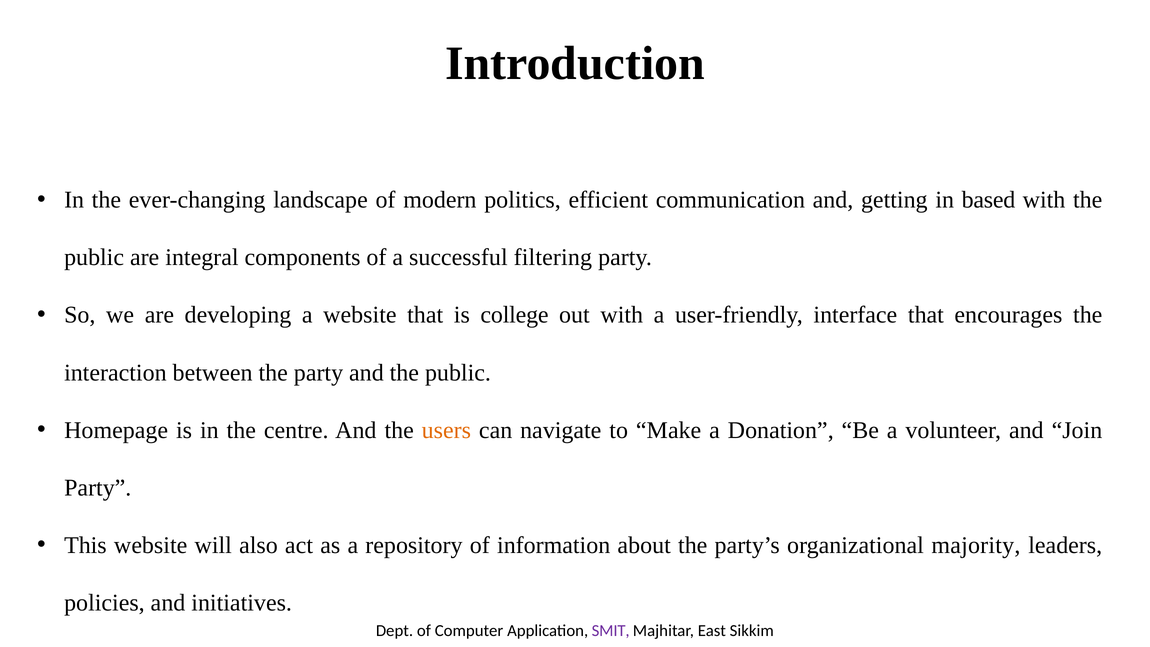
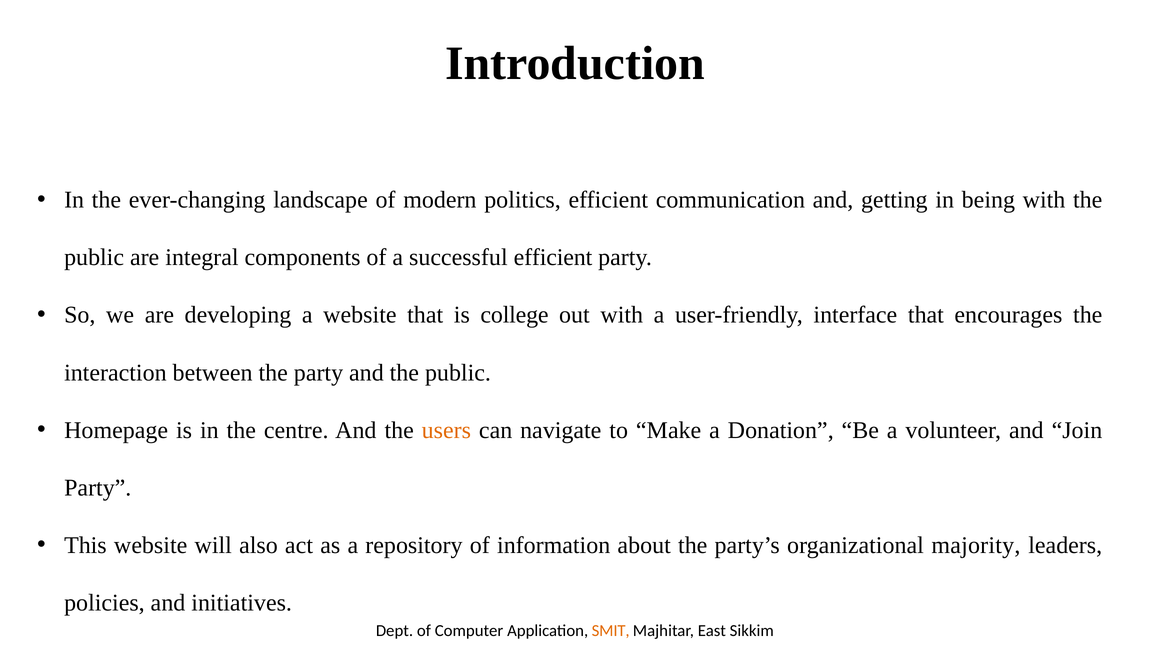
based: based -> being (988, 200)
successful filtering: filtering -> efficient (553, 257)
SMIT colour: purple -> orange (611, 631)
